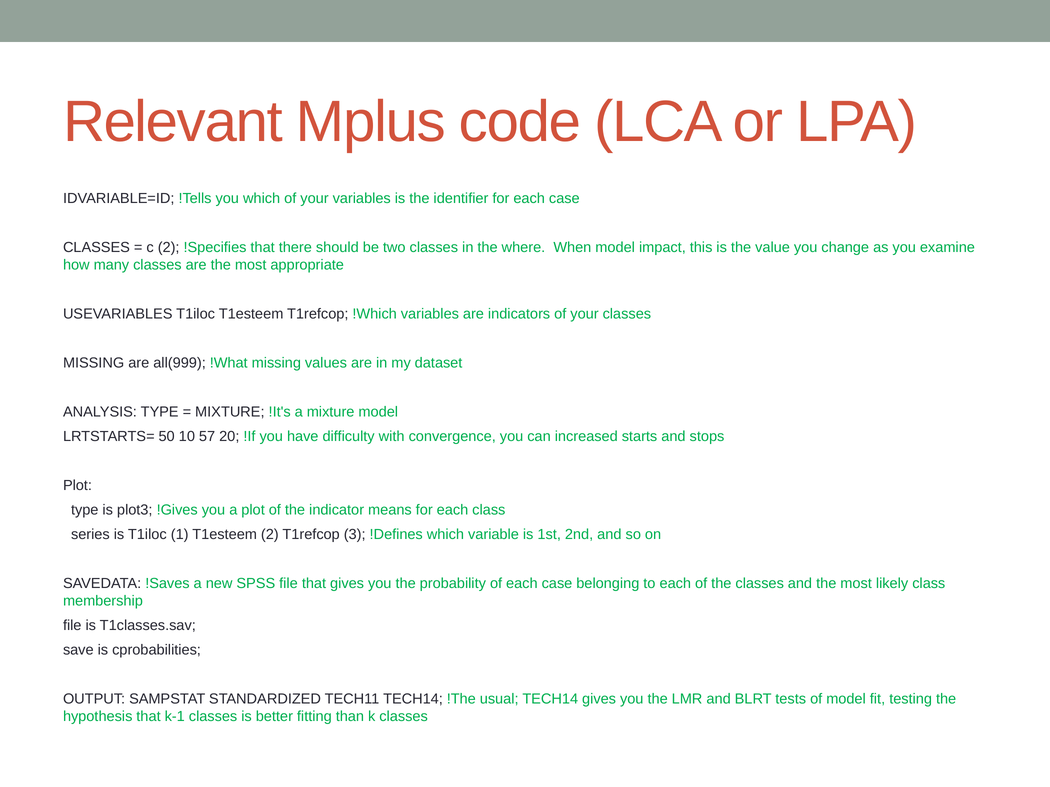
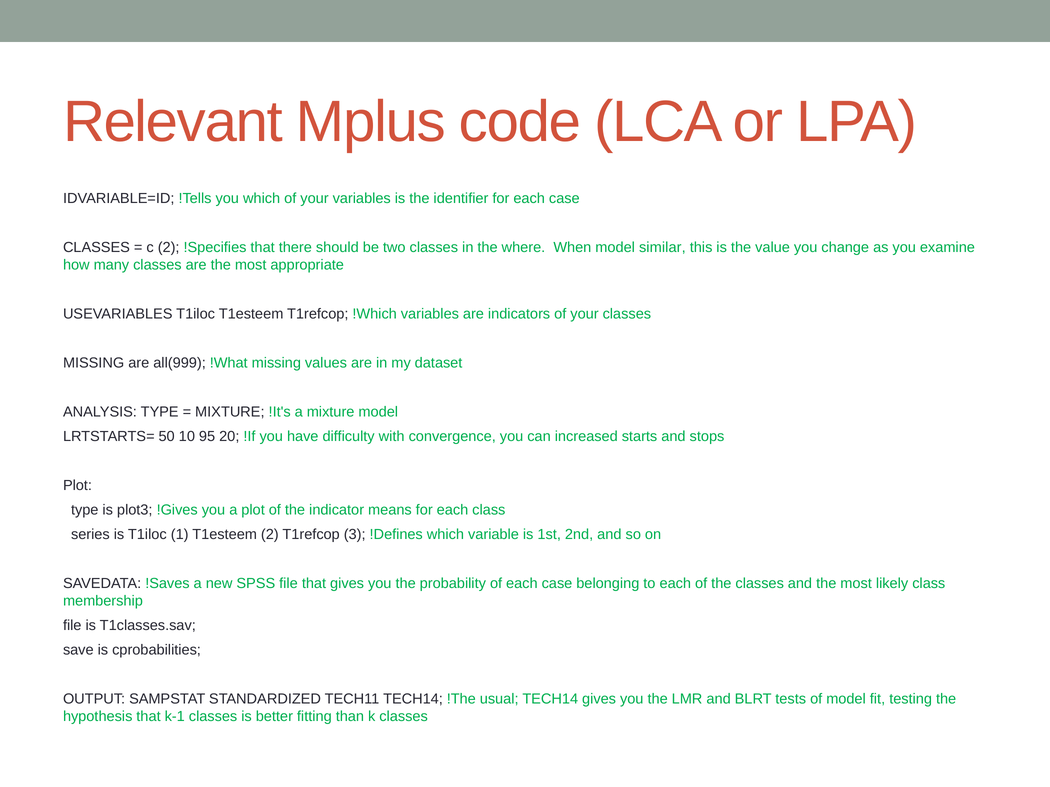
impact: impact -> similar (662, 248)
57: 57 -> 95 (207, 437)
